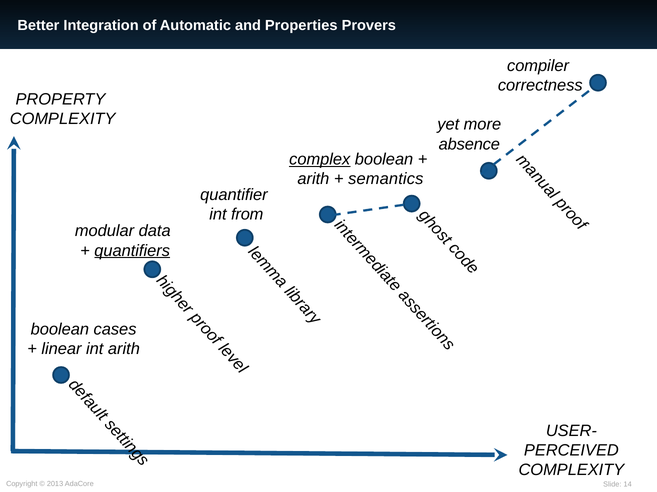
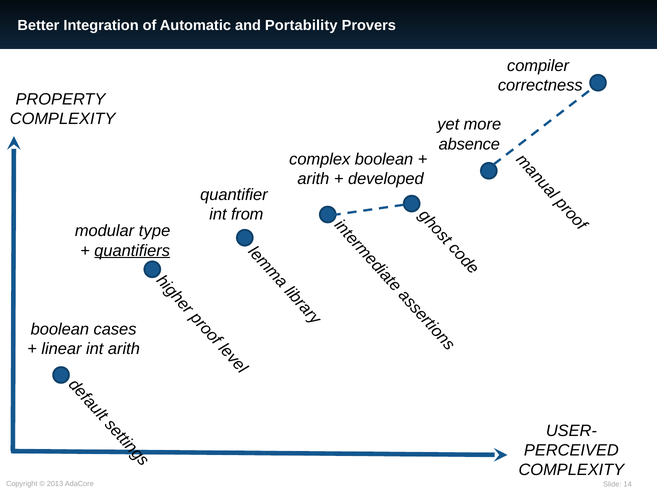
Properties: Properties -> Portability (301, 26)
complex underline: present -> none (320, 160)
semantics: semantics -> developed (386, 179)
data: data -> type (155, 231)
